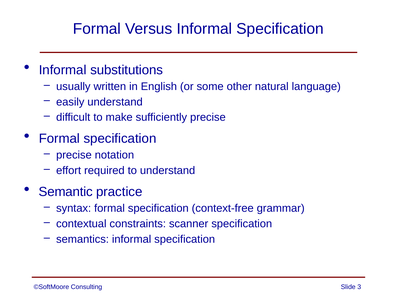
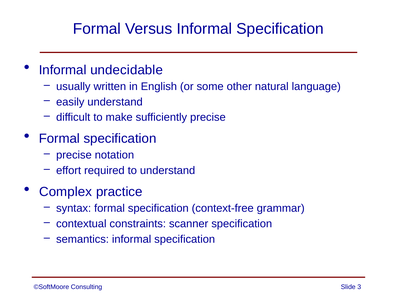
substitutions: substitutions -> undecidable (127, 70)
Semantic: Semantic -> Complex (66, 192)
